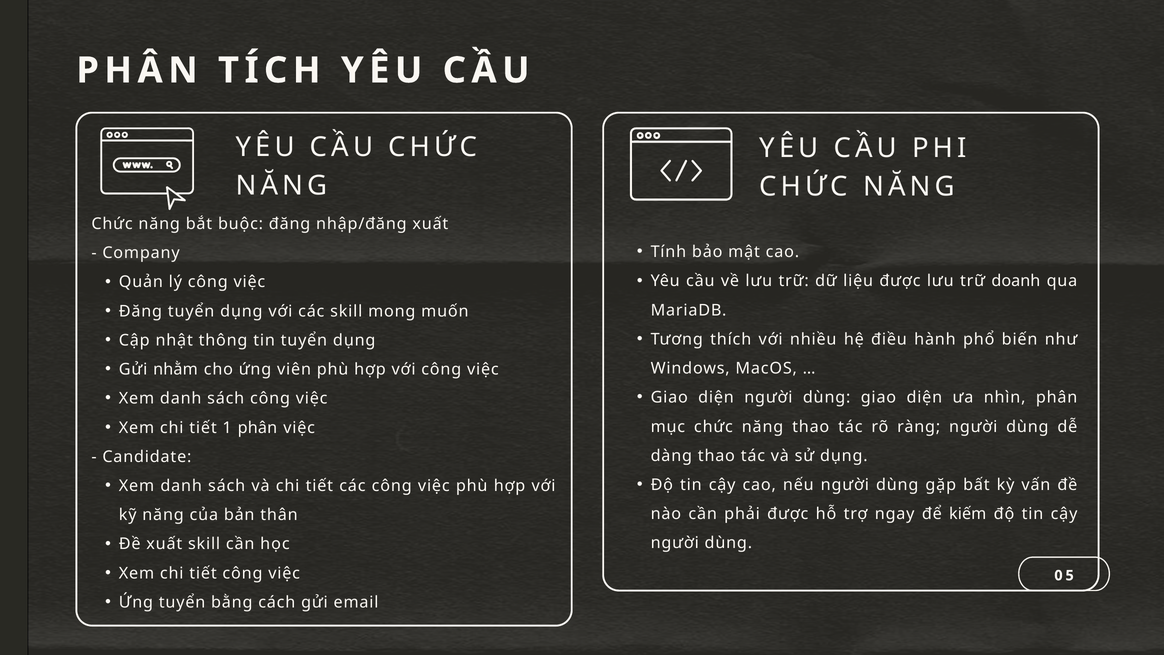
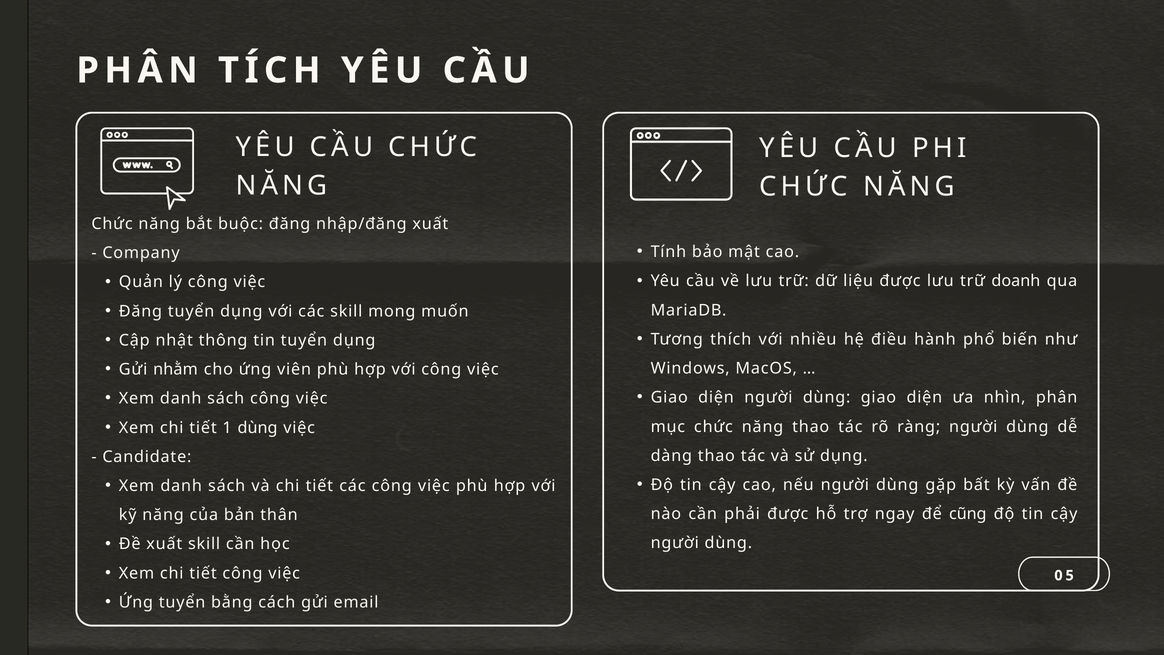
1 phân: phân -> dùng (258, 428)
kiếm: kiếm -> cũng (968, 514)
